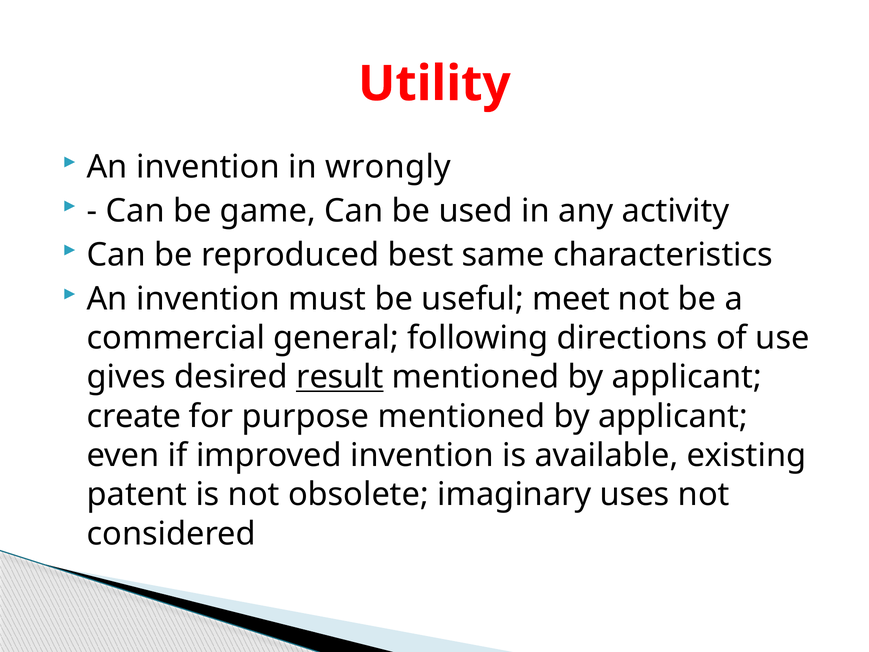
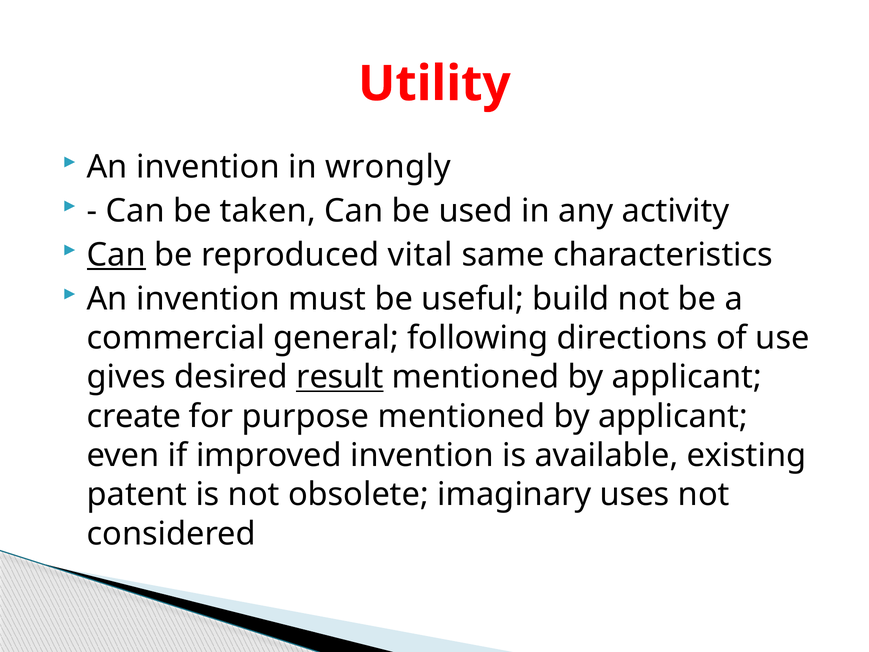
game: game -> taken (268, 211)
Can underline: none -> present (116, 255)
best: best -> vital (420, 255)
meet: meet -> build (571, 299)
